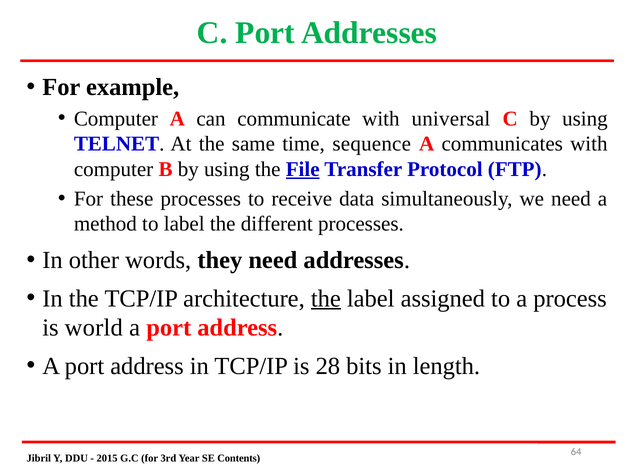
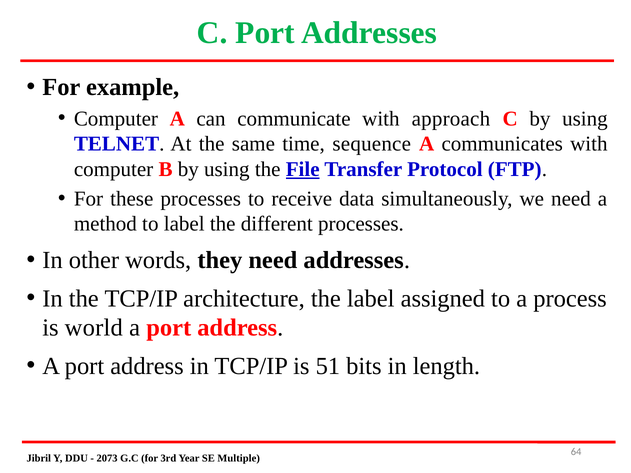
universal: universal -> approach (451, 119)
the underline: present -> none (326, 299)
28: 28 -> 51 (328, 366)
2015: 2015 -> 2073 (107, 459)
Contents: Contents -> Multiple (239, 459)
